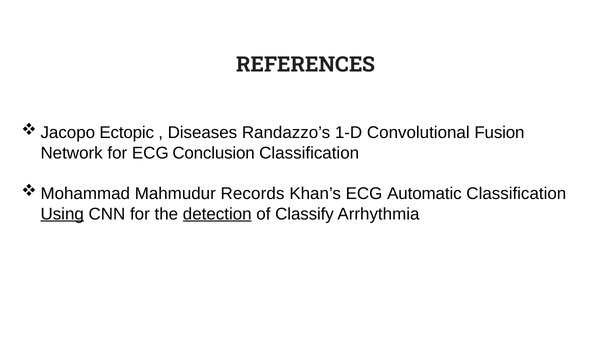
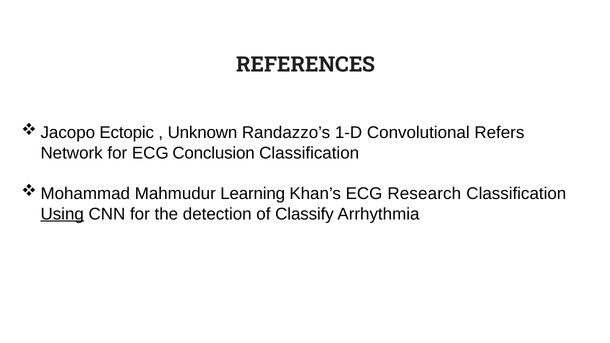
Diseases: Diseases -> Unknown (202, 133)
Fusion: Fusion -> Refers (499, 133)
Records: Records -> Learning (253, 194)
Automatic: Automatic -> Research (424, 194)
detection underline: present -> none (217, 214)
